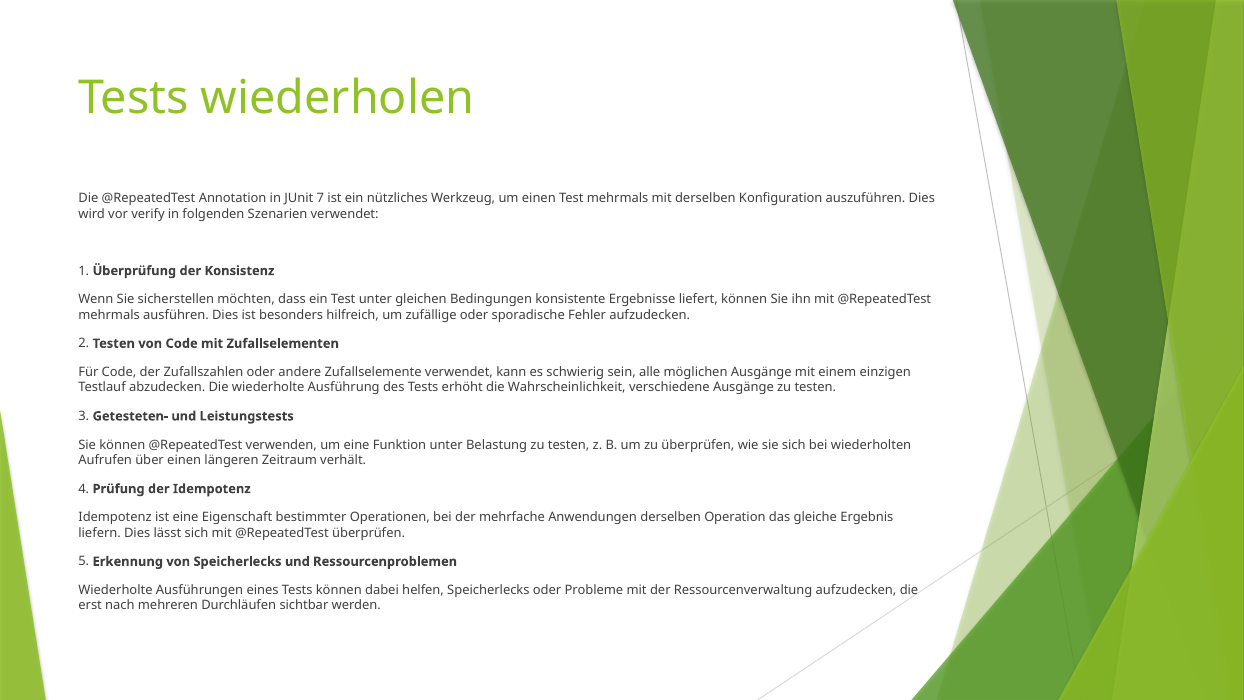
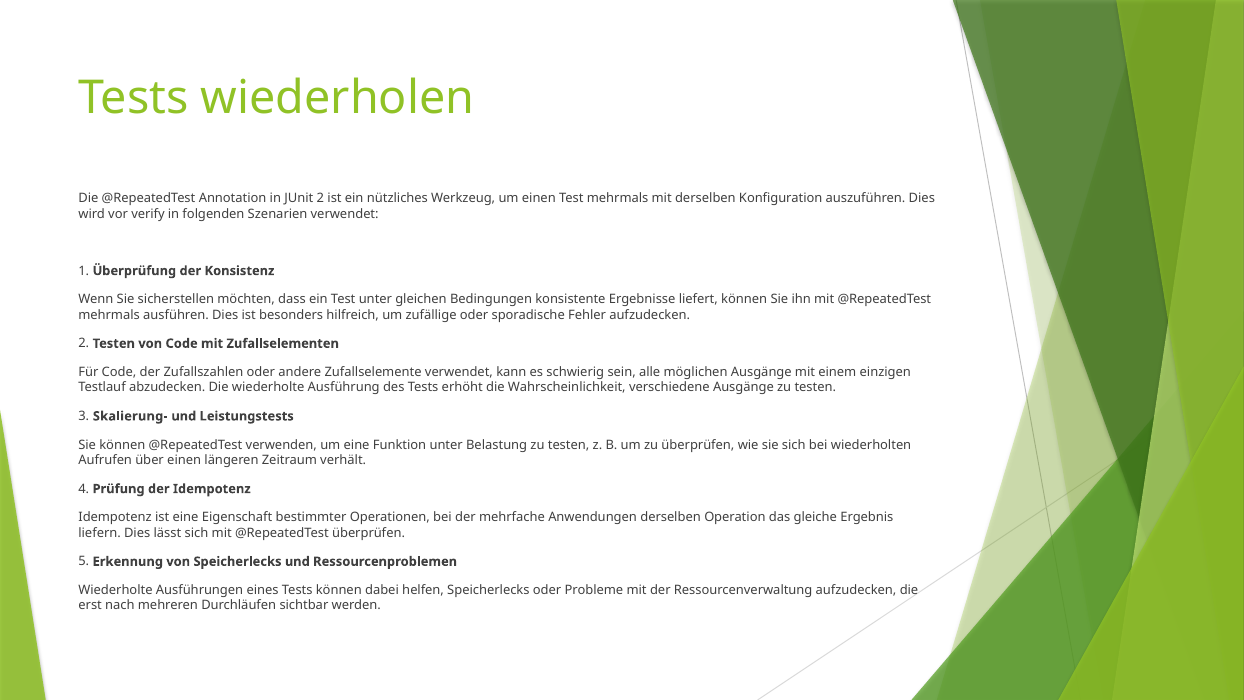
JUnit 7: 7 -> 2 (320, 198)
Getesteten-: Getesteten- -> Skalierung- (130, 416)
